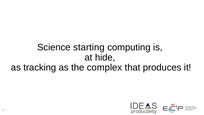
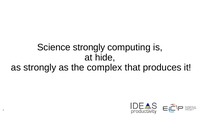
Science starting: starting -> strongly (89, 47)
as tracking: tracking -> strongly (40, 67)
